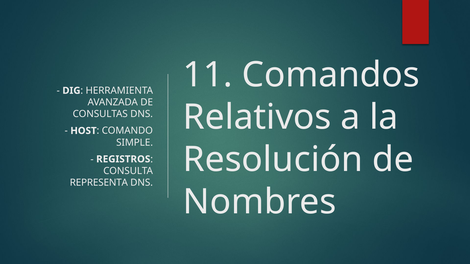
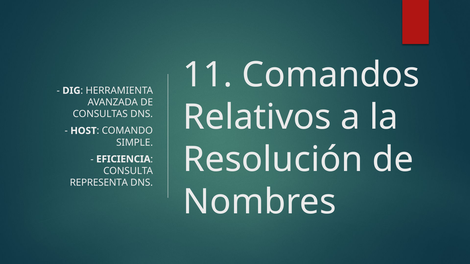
REGISTROS: REGISTROS -> EFICIENCIA (123, 159)
